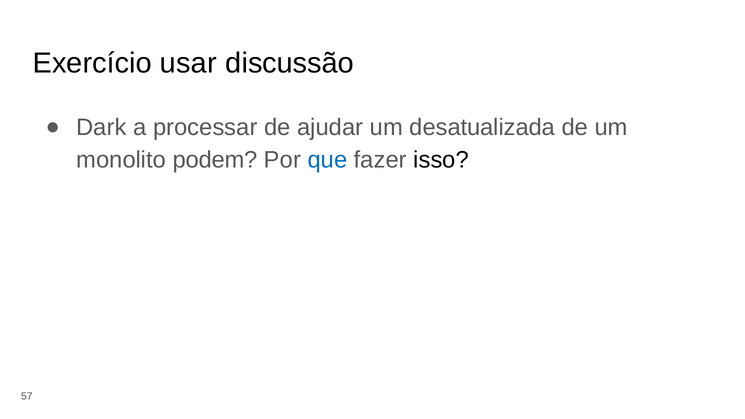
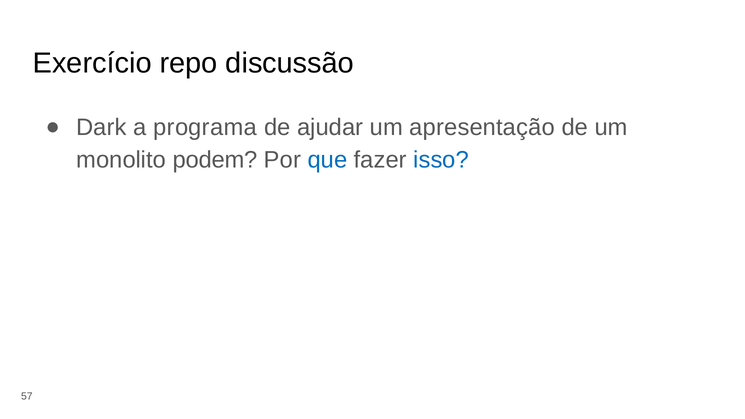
usar: usar -> repo (189, 63)
processar: processar -> programa (205, 127)
desatualizada: desatualizada -> apresentação (482, 127)
isso colour: black -> blue (441, 160)
